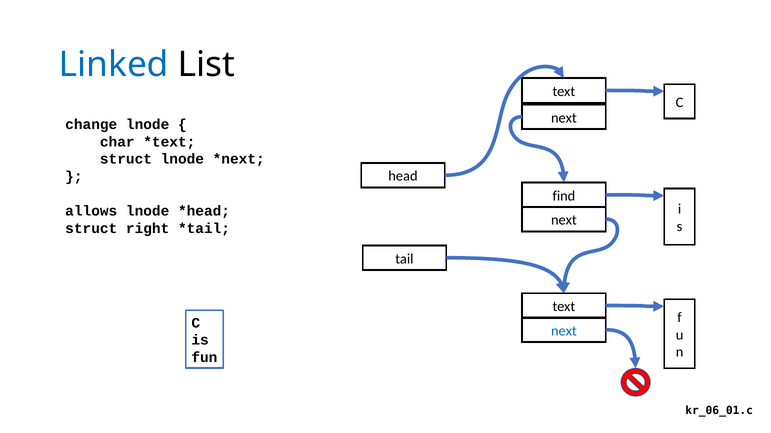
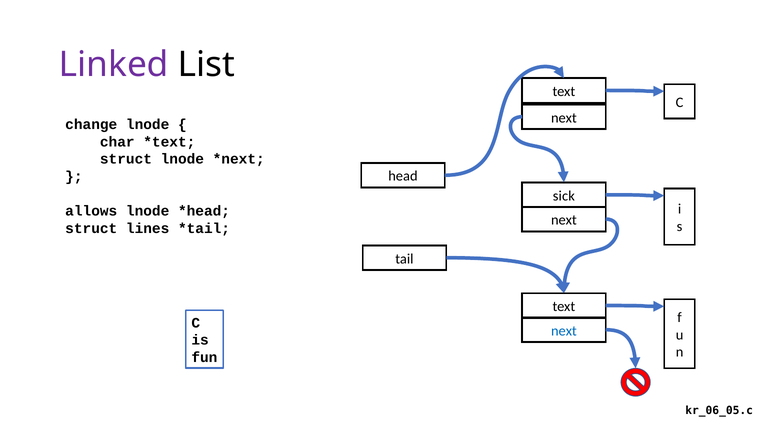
Linked colour: blue -> purple (114, 65)
find: find -> sick (564, 196)
right: right -> lines (148, 229)
kr_06_01.c: kr_06_01.c -> kr_06_05.c (719, 411)
